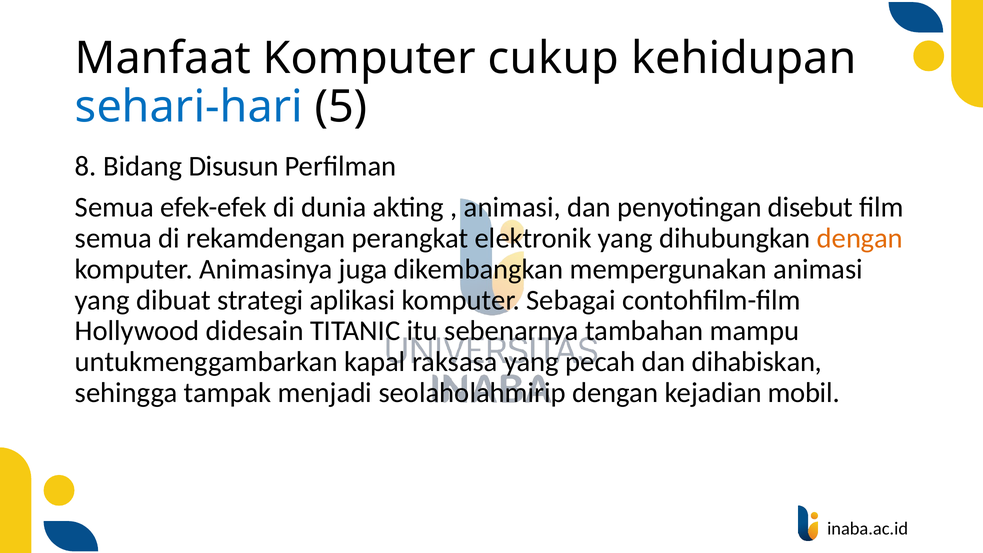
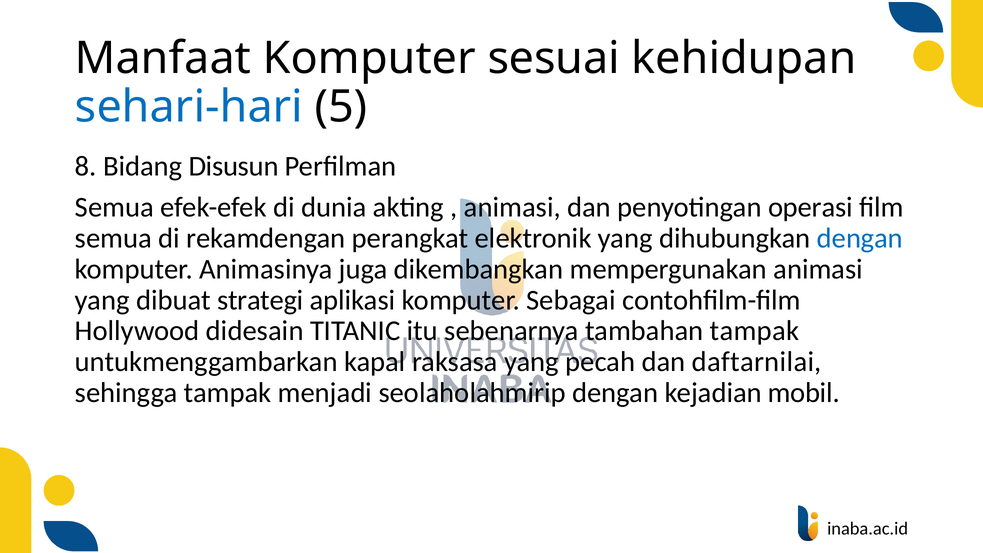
cukup: cukup -> sesuai (554, 58)
disebut: disebut -> operasi (810, 207)
dengan colour: orange -> blue (860, 238)
tambahan mampu: mampu -> tampak (754, 331)
dihabiskan: dihabiskan -> daftarnilai (757, 362)
